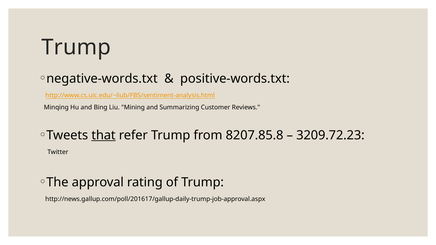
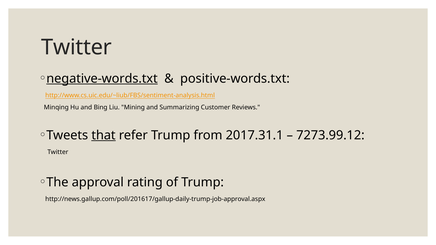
Trump: Trump -> Twitter (76, 47)
negative-words.txt underline: none -> present (102, 79)
8207.85.8: 8207.85.8 -> 2017.31.1 (255, 135)
3209.72.23: 3209.72.23 -> 7273.99.12 (330, 135)
